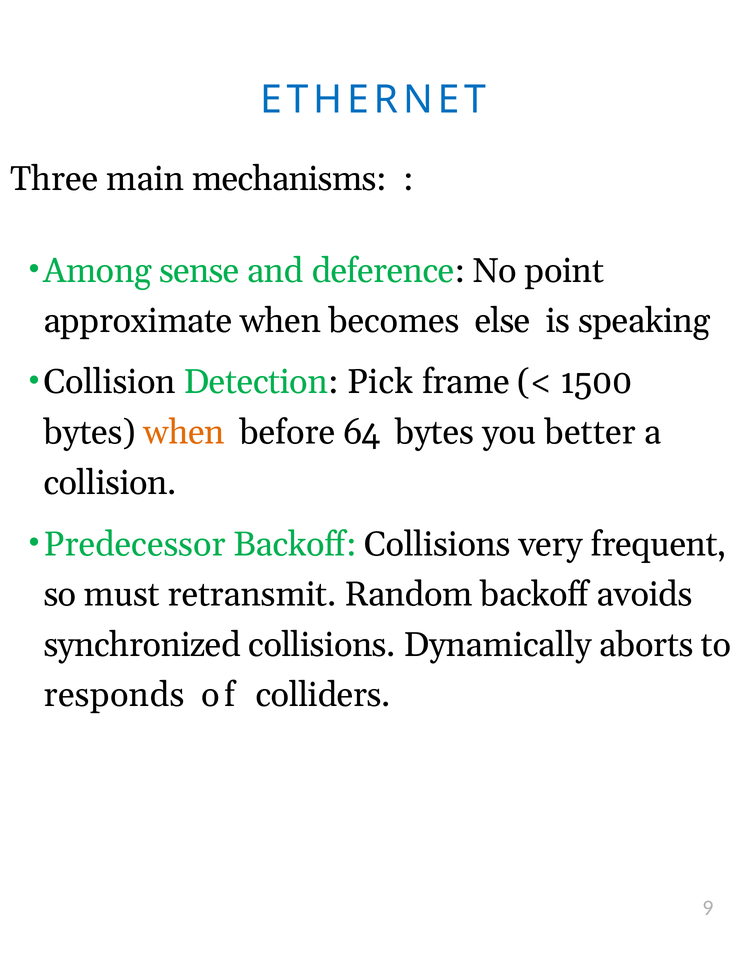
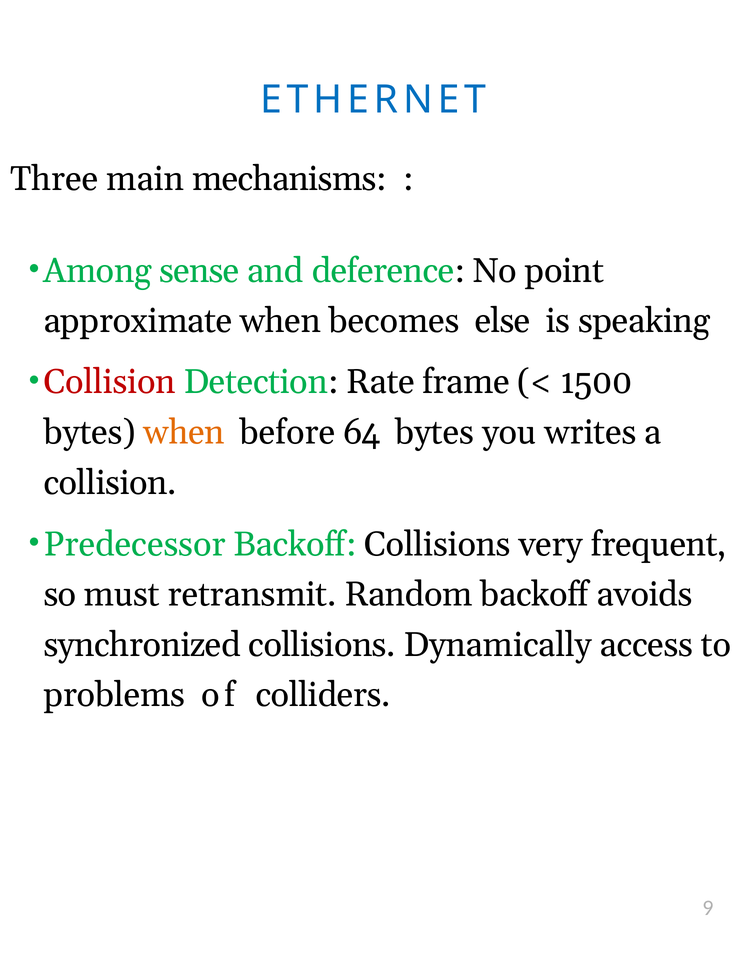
Collision colour: black -> red (110, 382)
Pick: Pick -> Rate (381, 382)
better: better -> writes (591, 432)
aborts: aborts -> access (646, 645)
responds: responds -> problems (114, 695)
